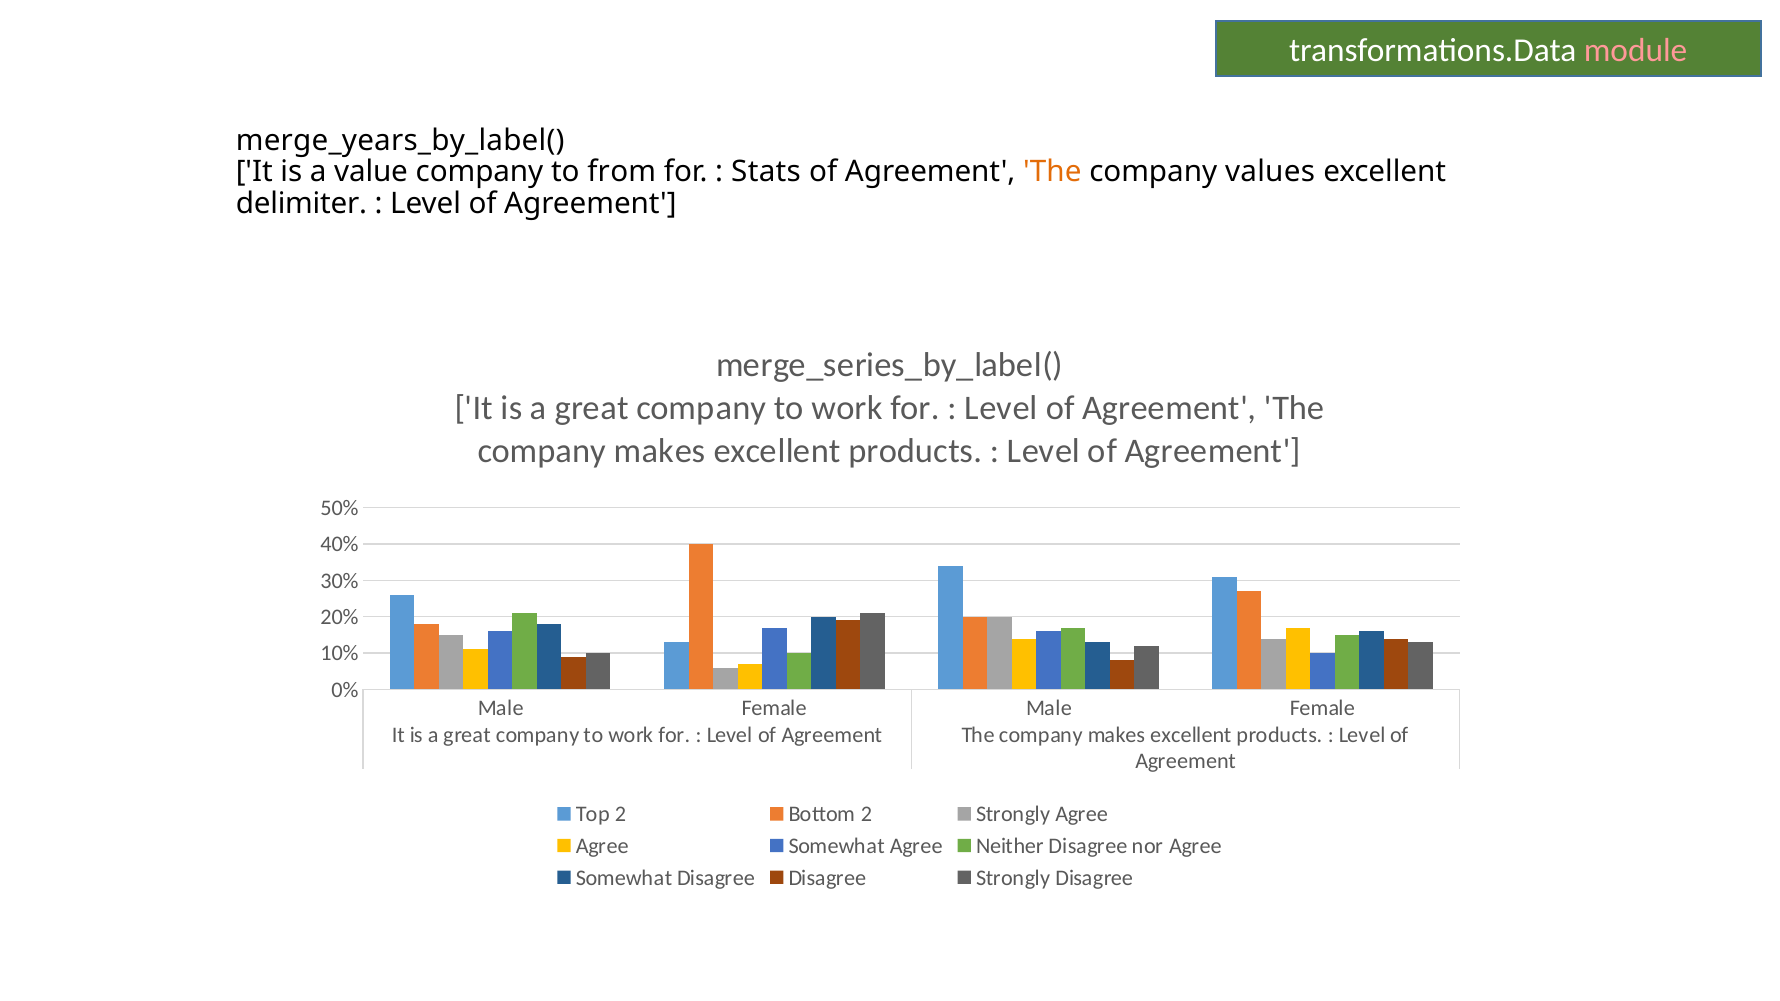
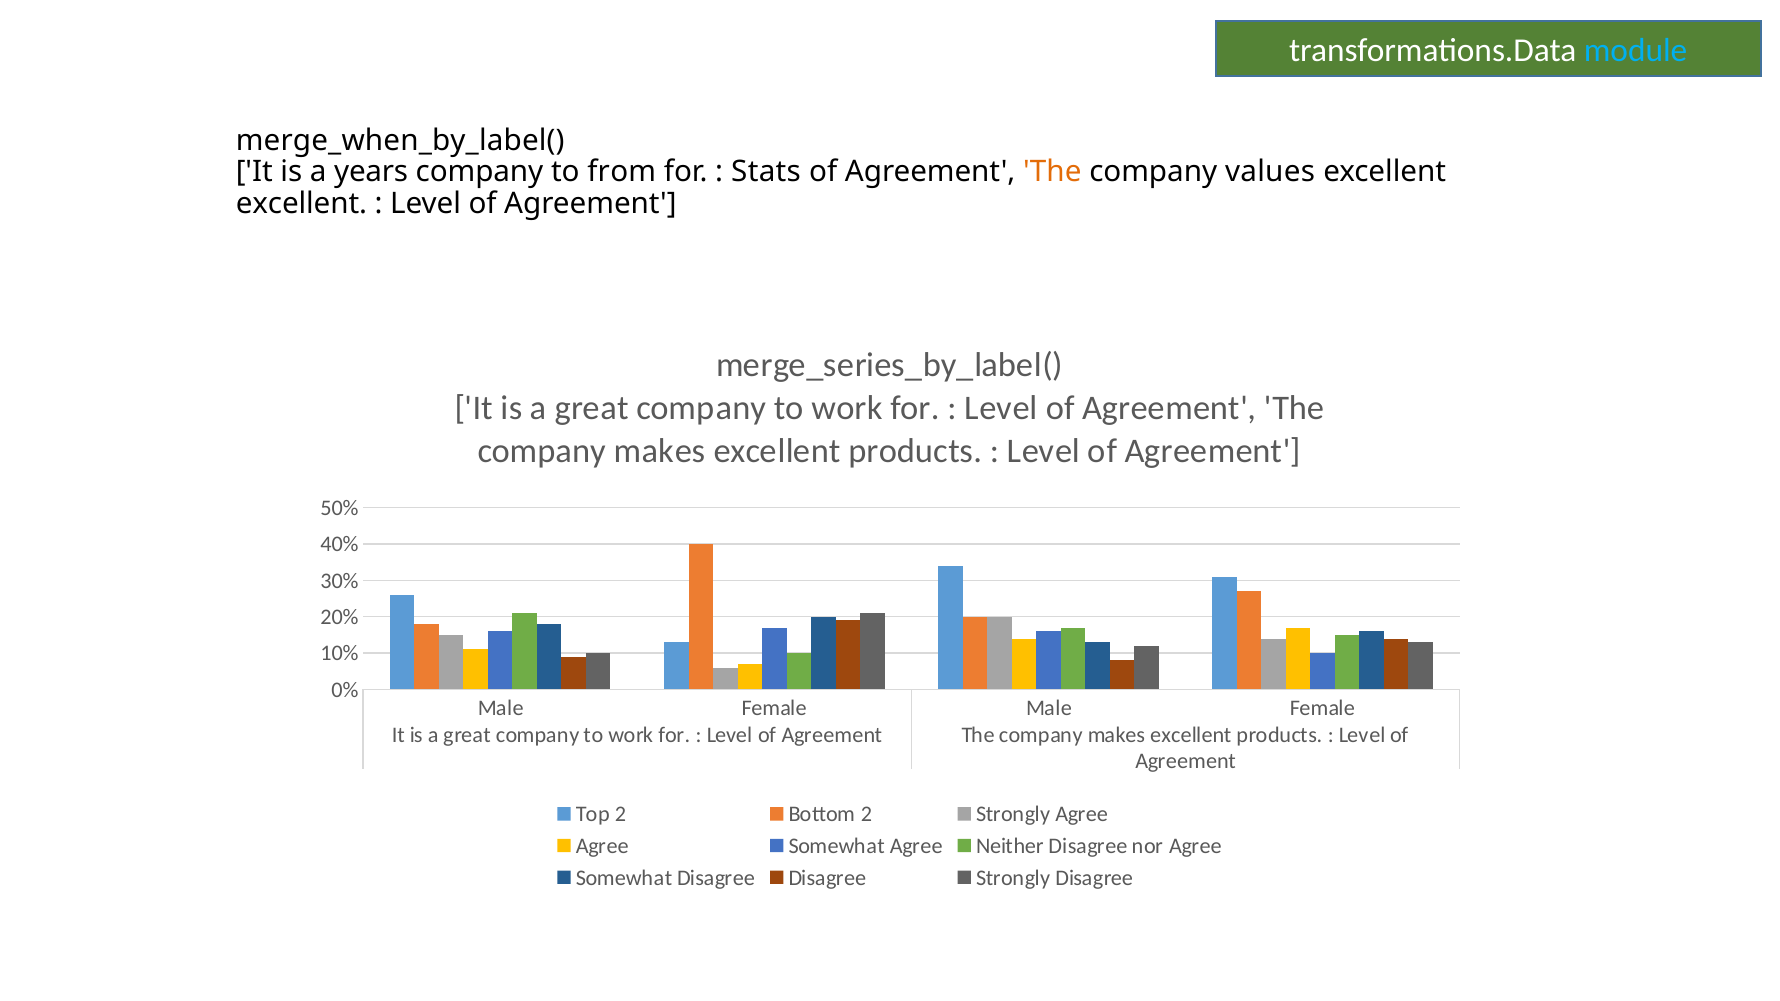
module colour: pink -> light blue (1636, 51)
merge_years_by_label(: merge_years_by_label( -> merge_when_by_label( (400, 140)
value: value -> years (371, 172)
delimiter: delimiter -> excellent (301, 204)
